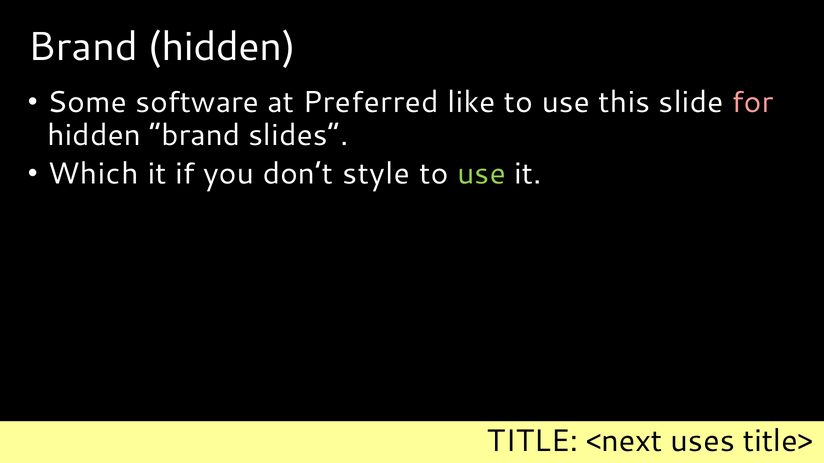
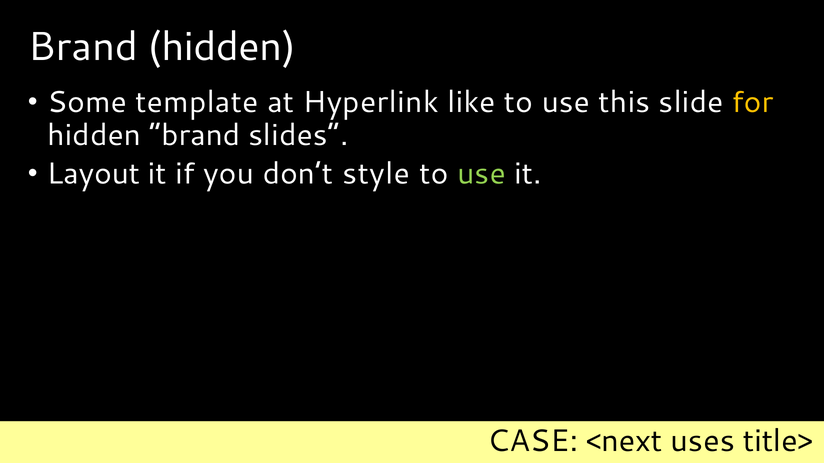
software: software -> template (197, 103)
Preferred: Preferred -> Hyperlink (371, 103)
for colour: pink -> yellow (753, 103)
Which: Which -> Layout (93, 174)
TITLE: TITLE -> CASE (533, 441)
